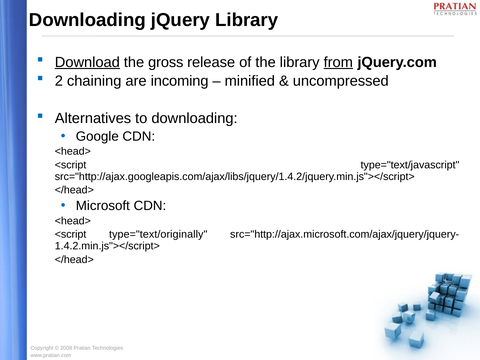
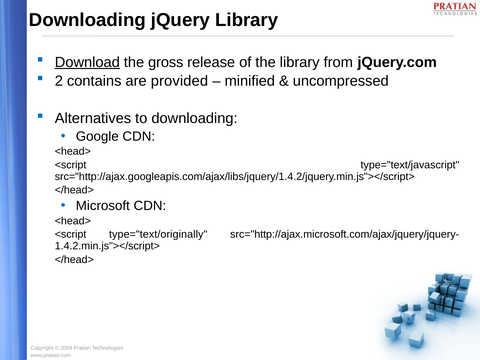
from underline: present -> none (338, 62)
chaining: chaining -> contains (94, 81)
incoming: incoming -> provided (179, 81)
